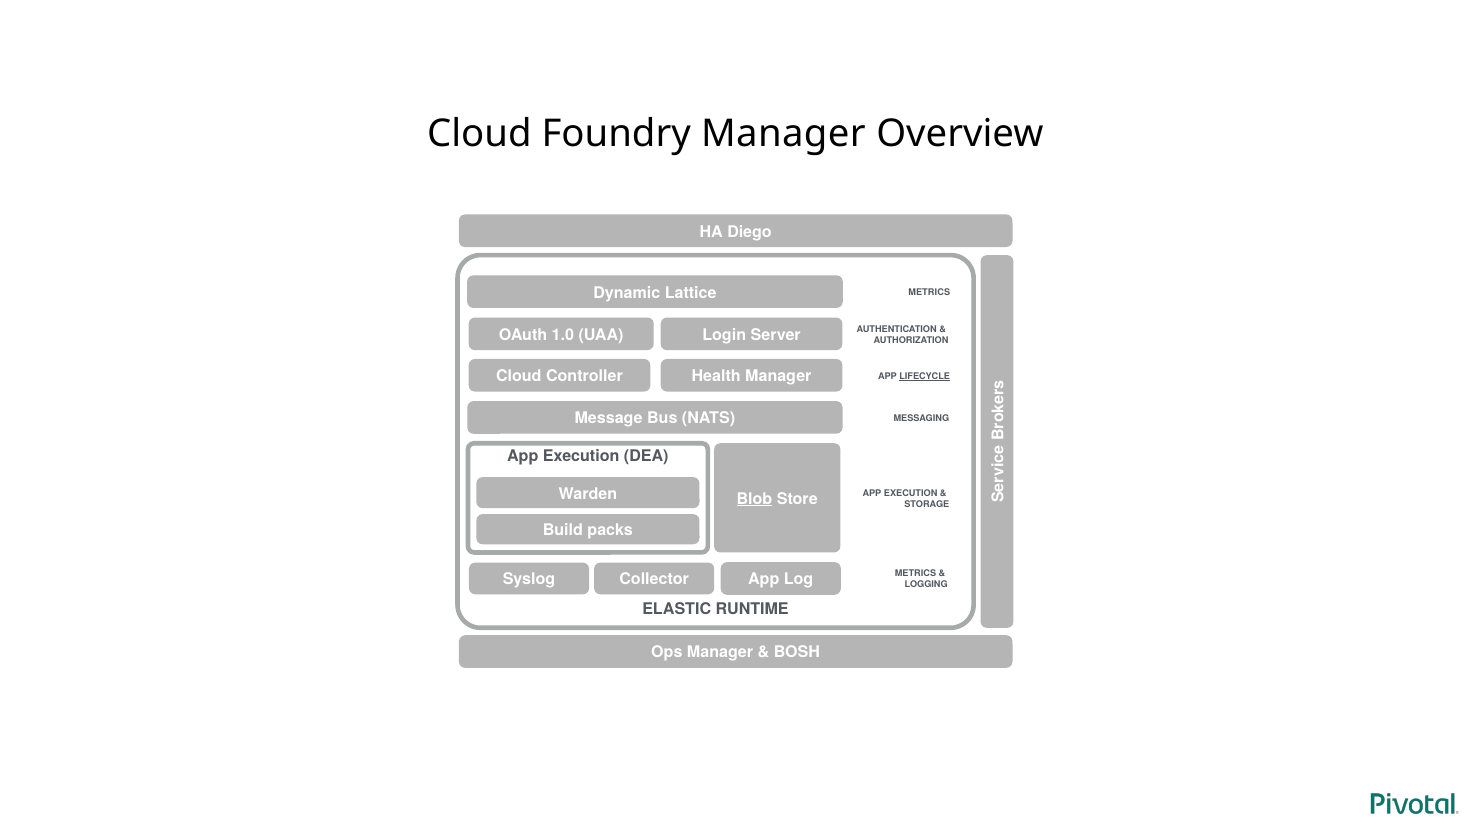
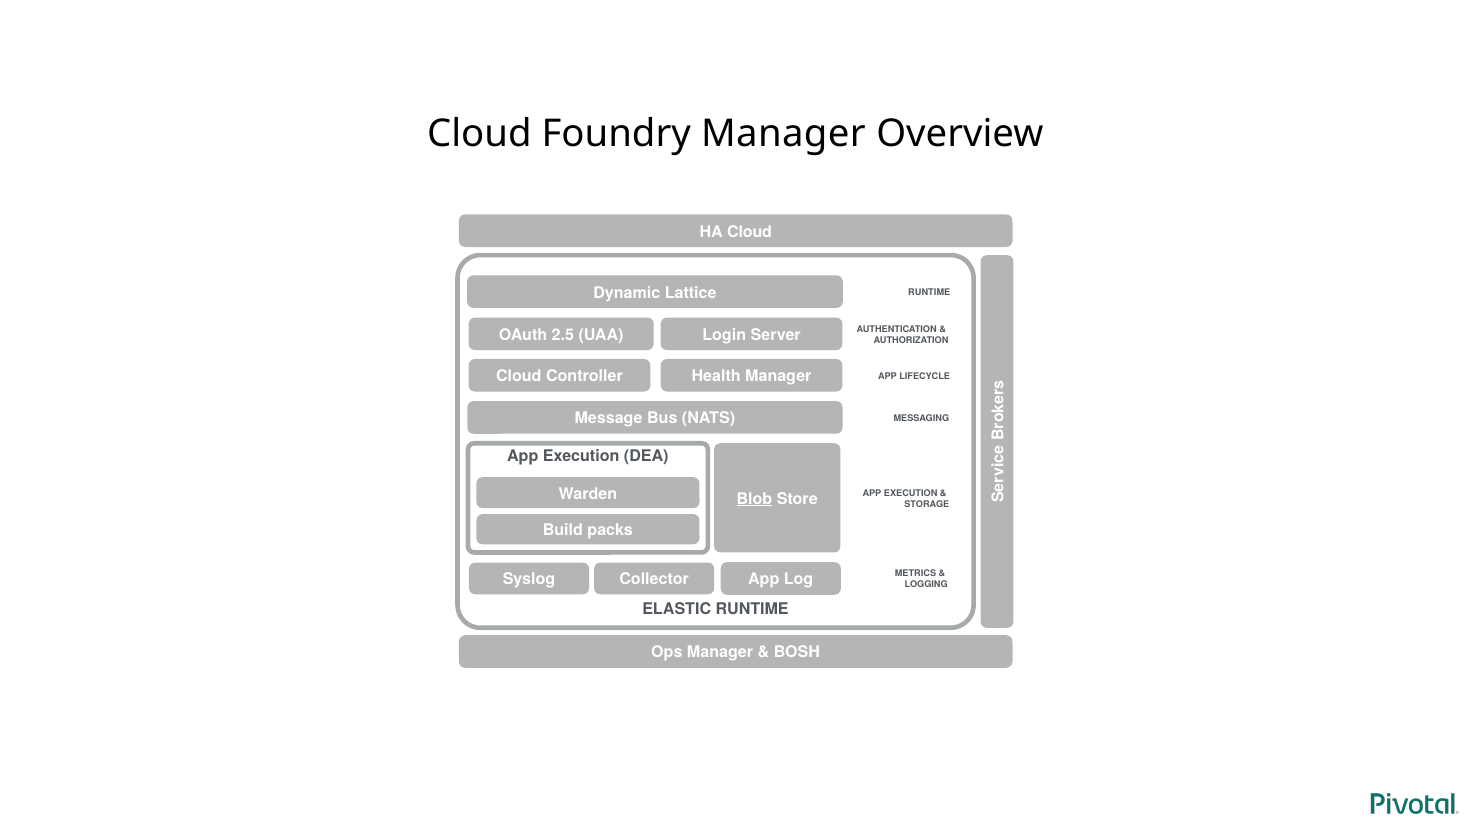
HA Diego: Diego -> Cloud (750, 232)
METRICS: METRICS -> RUNTIME (929, 292)
1.0: 1.0 -> 2.5 (563, 335)
LIFECYCLE underline: present -> none (925, 376)
